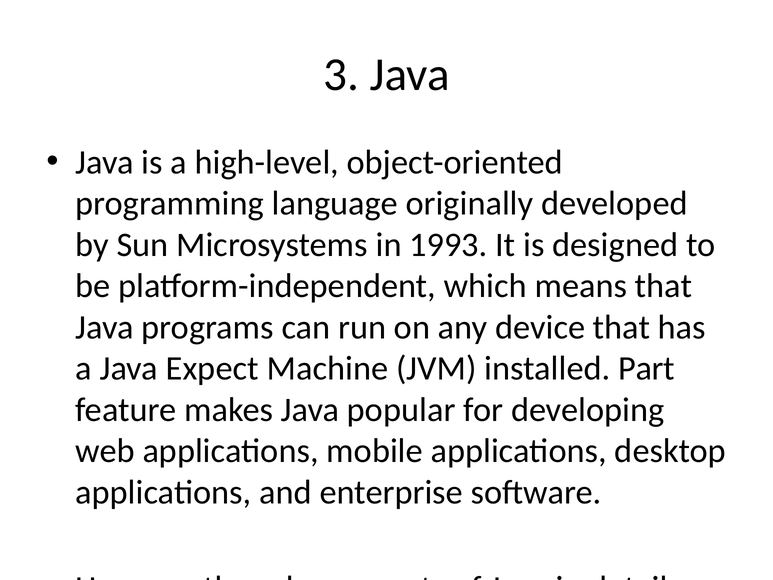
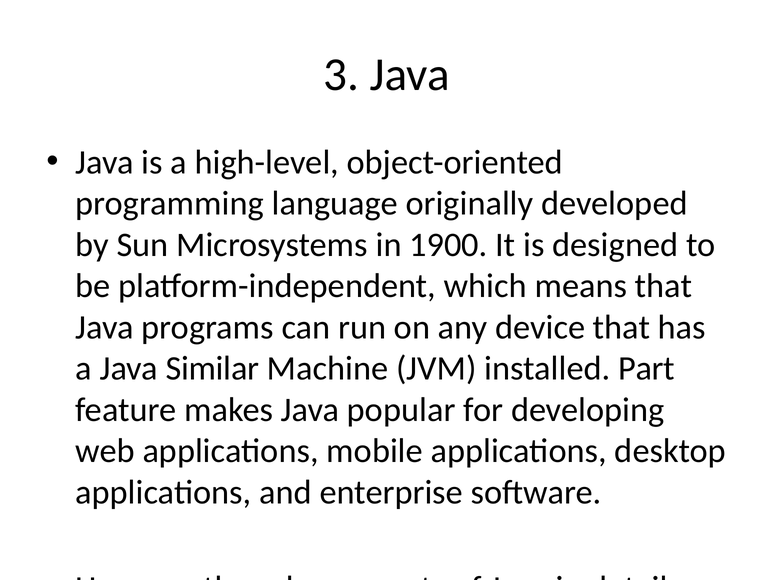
1993: 1993 -> 1900 (448, 245)
Expect: Expect -> Similar (212, 368)
